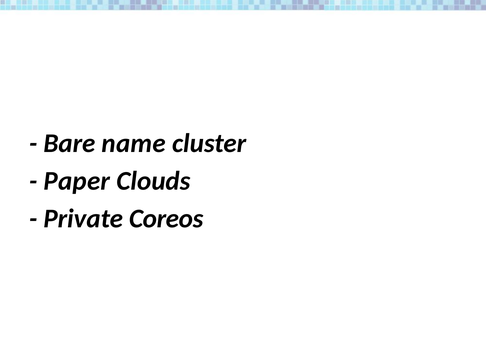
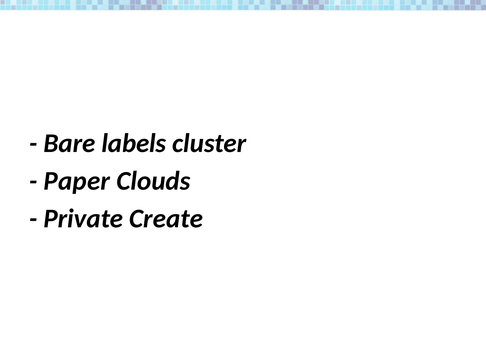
name: name -> labels (134, 143)
Coreos: Coreos -> Create (166, 219)
